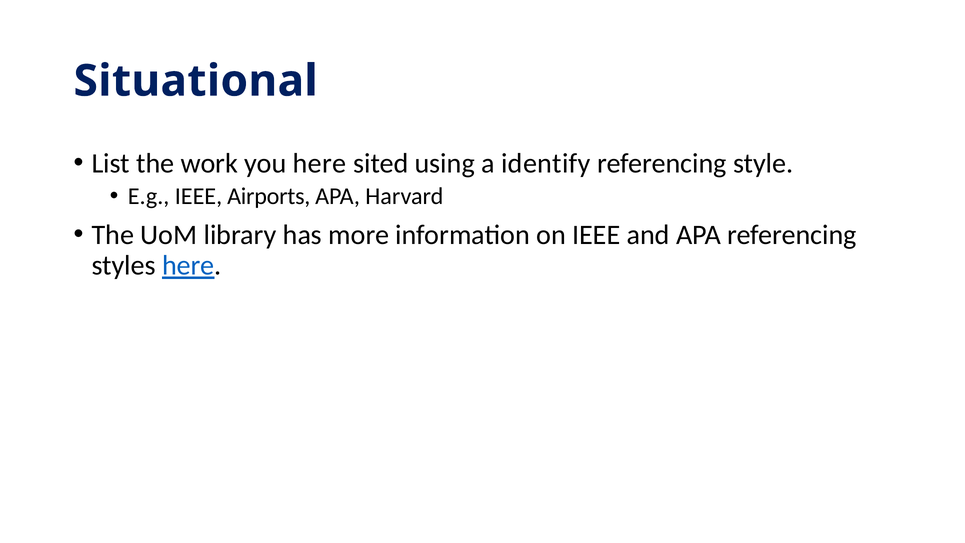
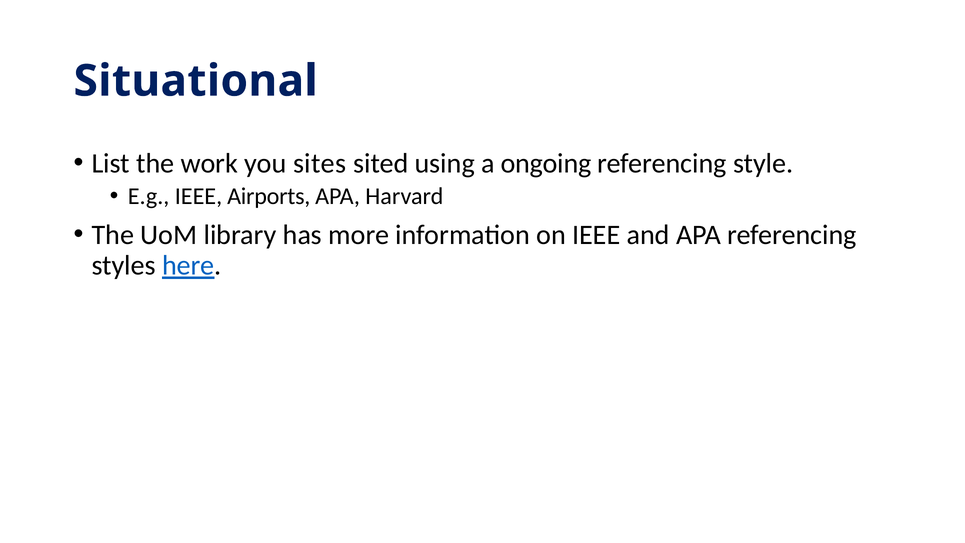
you here: here -> sites (320, 163)
identify: identify -> ongoing (546, 163)
